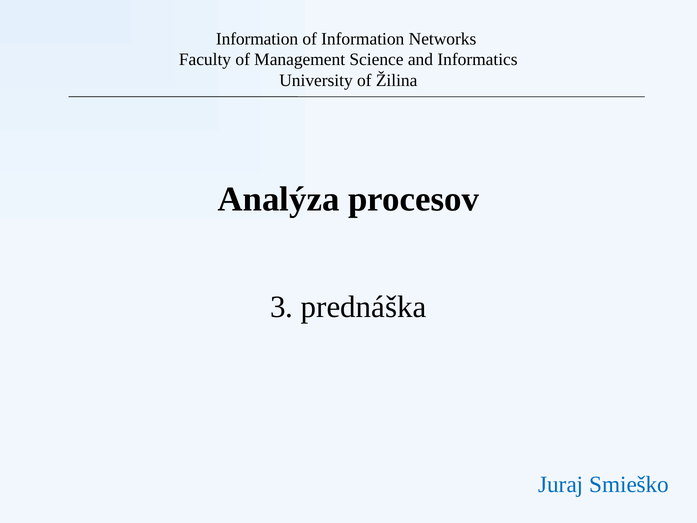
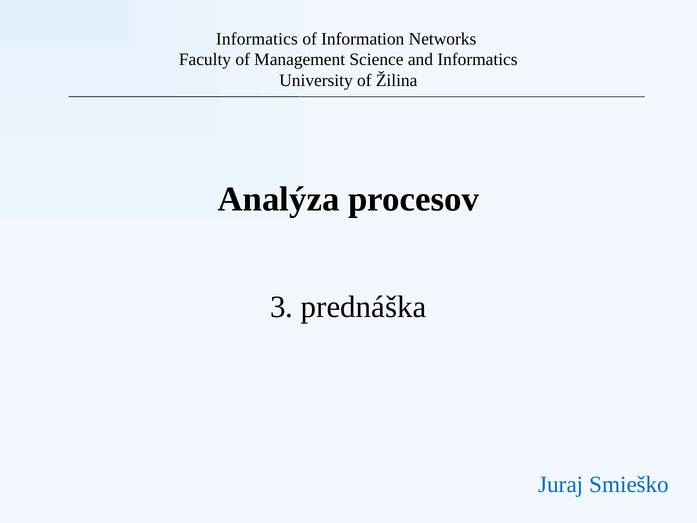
Information: Information -> Informatics (257, 39)
